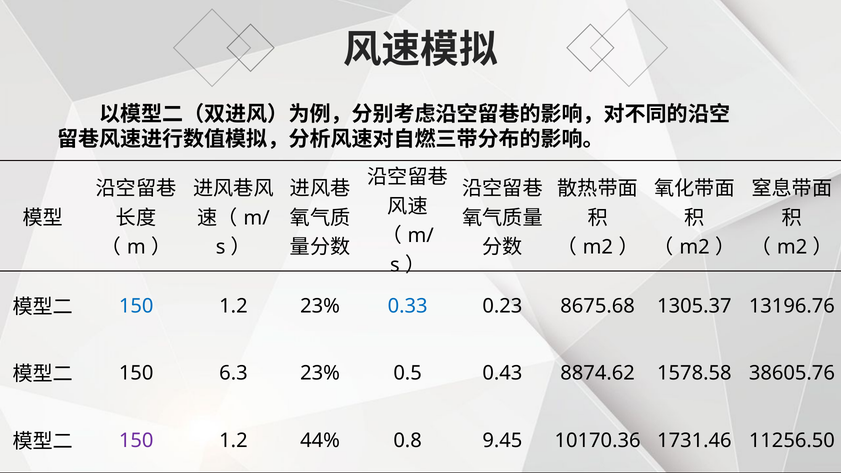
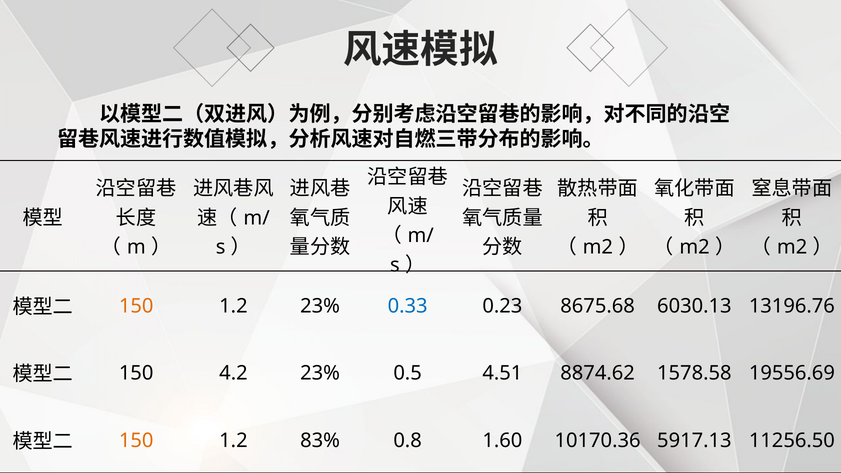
150 colour: blue -> orange (136, 306)
1305.37: 1305.37 -> 6030.13 (694, 306)
6.3: 6.3 -> 4.2 (233, 373)
0.43: 0.43 -> 4.51 (502, 373)
38605.76: 38605.76 -> 19556.69 (792, 373)
150 colour: purple -> orange (136, 441)
44%: 44% -> 83% (320, 441)
9.45: 9.45 -> 1.60 (502, 441)
1731.46: 1731.46 -> 5917.13 (694, 441)
